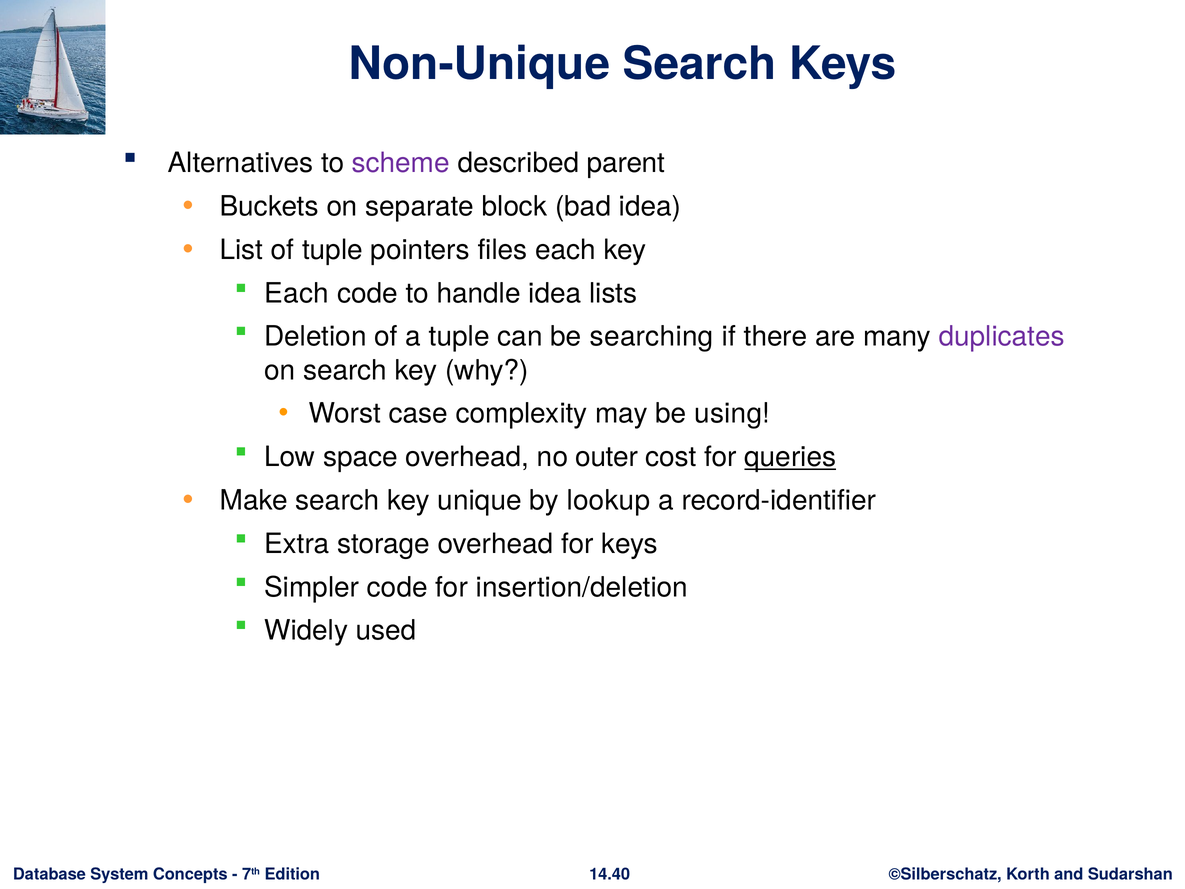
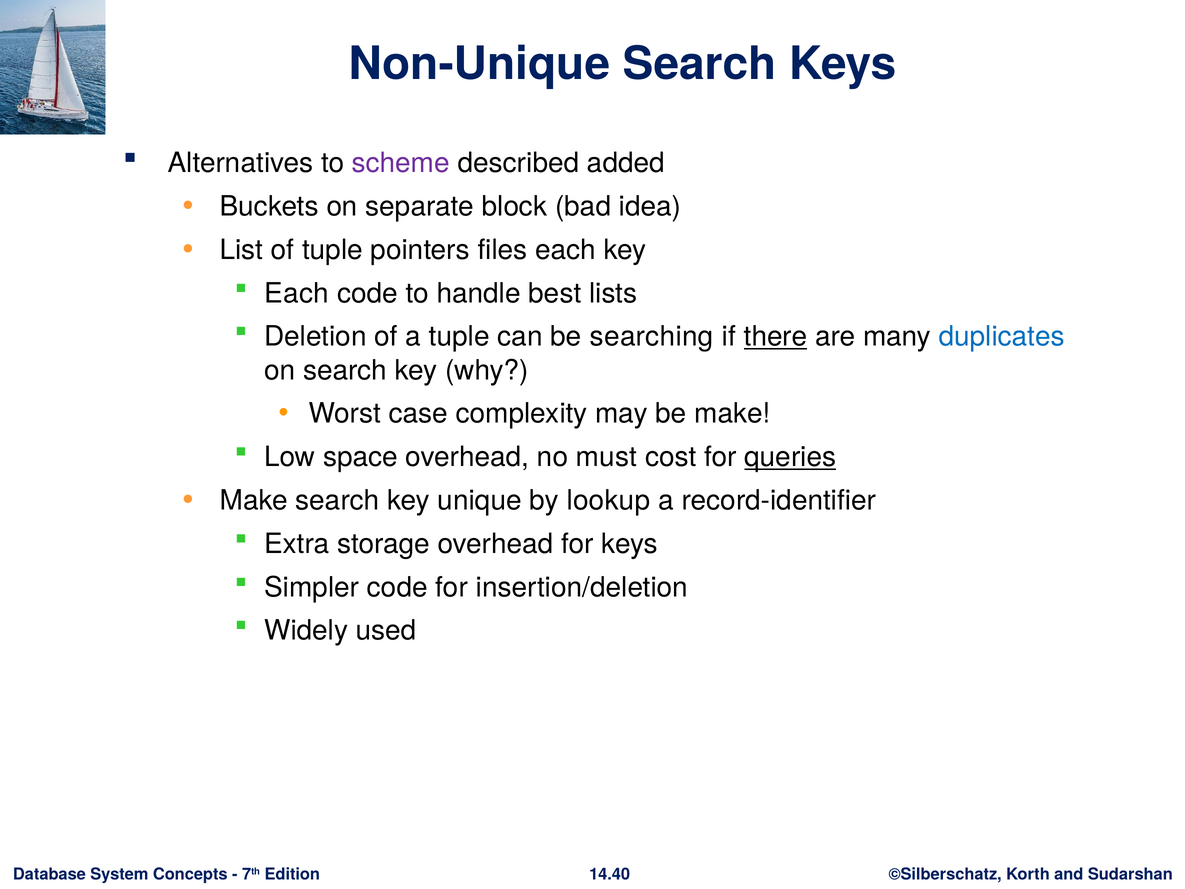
parent: parent -> added (626, 163)
handle idea: idea -> best (555, 293)
there underline: none -> present (776, 337)
duplicates colour: purple -> blue (1002, 337)
be using: using -> make (732, 414)
outer: outer -> must (606, 457)
